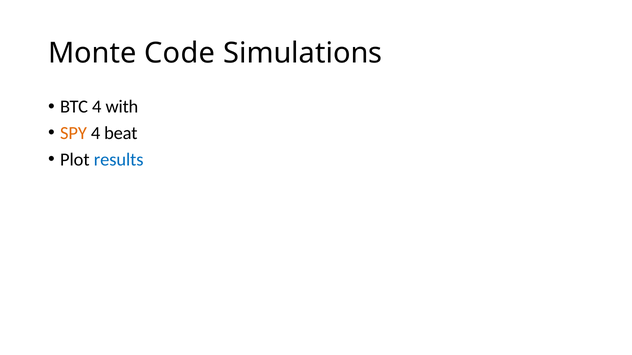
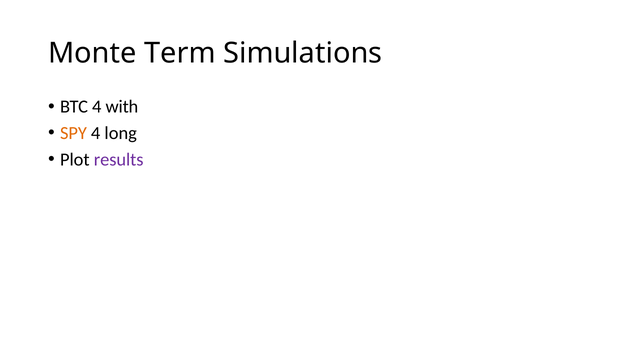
Code: Code -> Term (180, 53)
beat: beat -> long (121, 133)
results colour: blue -> purple (119, 160)
